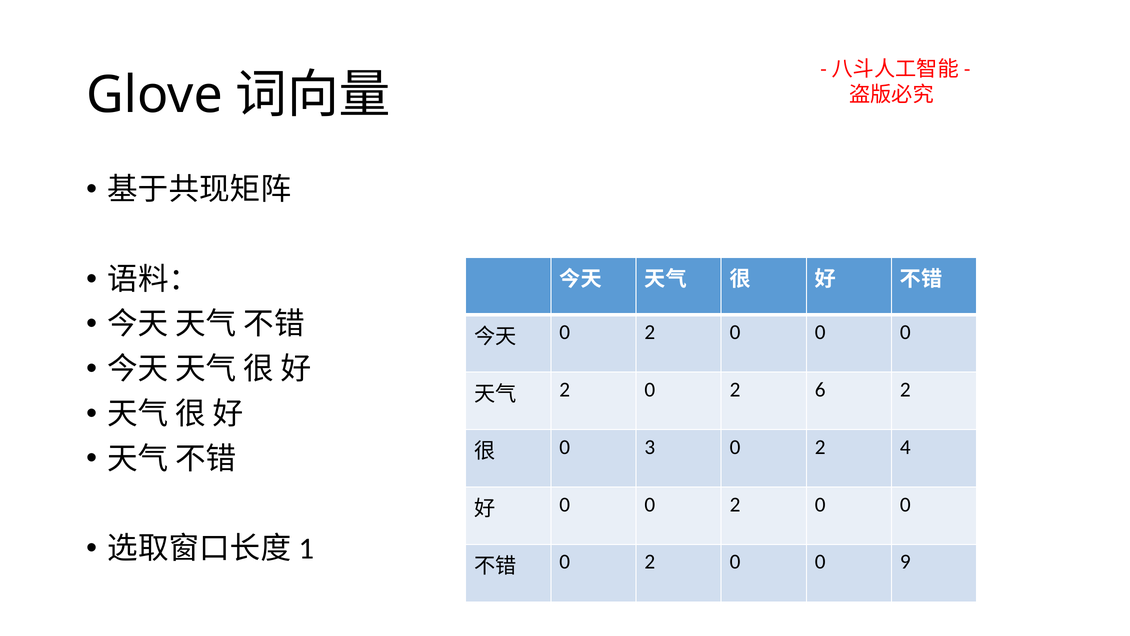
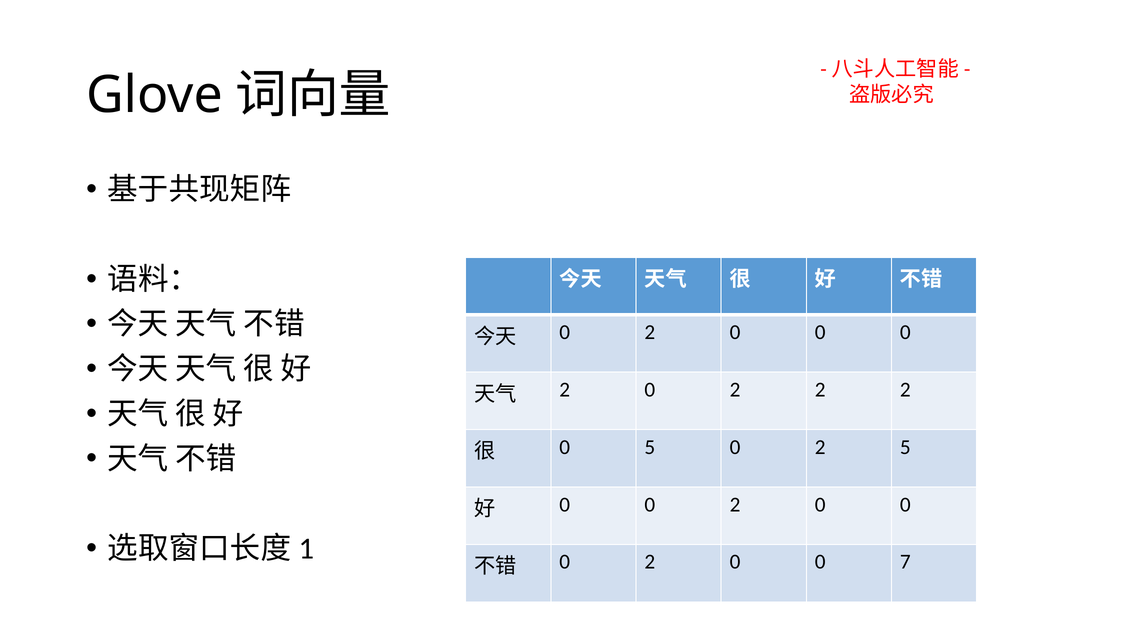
0 2 6: 6 -> 2 (820, 389)
0 3: 3 -> 5 (650, 447)
2 4: 4 -> 5 (905, 447)
9: 9 -> 7 (905, 562)
